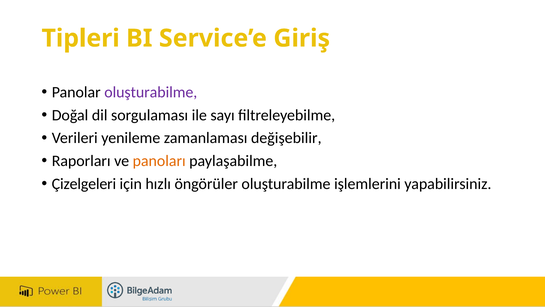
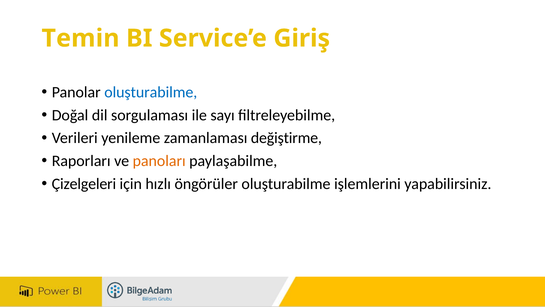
Tipleri: Tipleri -> Temin (81, 38)
oluşturabilme colour: purple -> blue (151, 92)
değişebilir: değişebilir -> değiştirme (286, 138)
